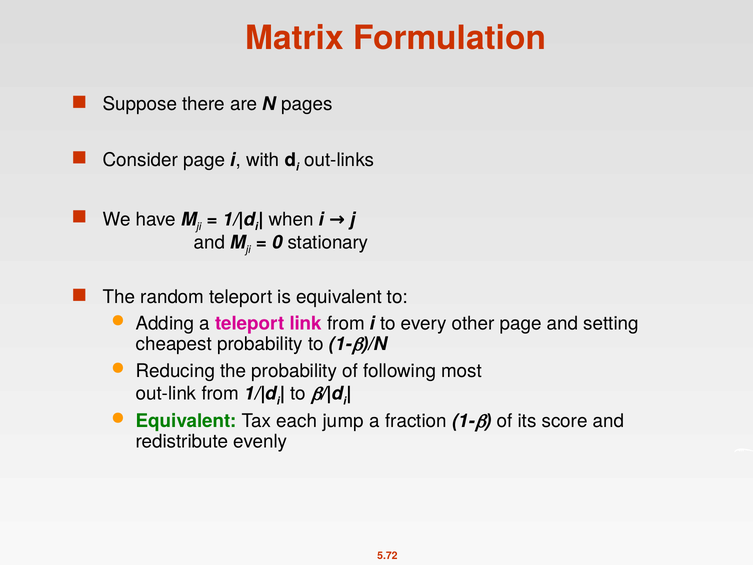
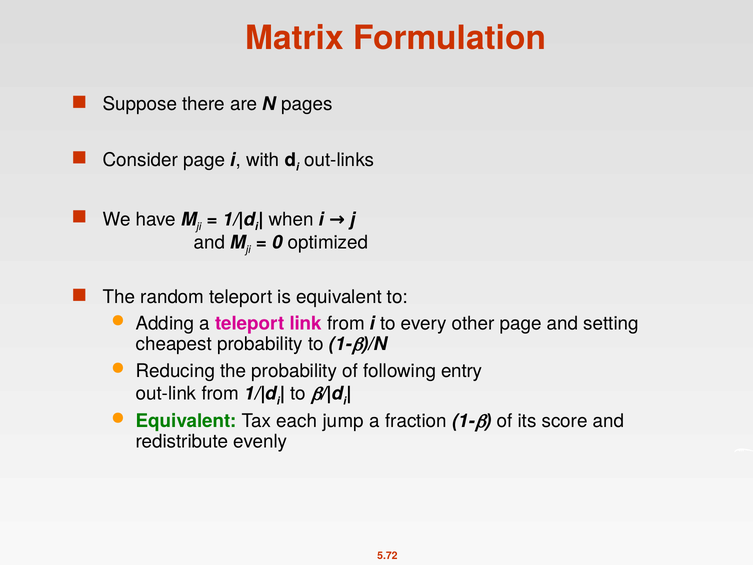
stationary: stationary -> optimized (328, 242)
most: most -> entry (462, 371)
